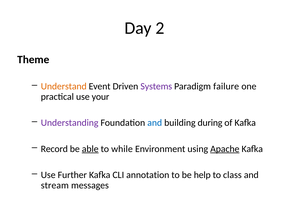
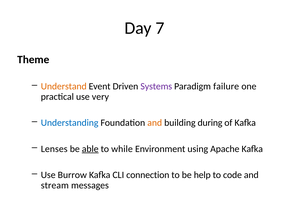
2: 2 -> 7 (160, 28)
your: your -> very (100, 97)
Understanding colour: purple -> blue (70, 123)
and colour: blue -> orange (155, 123)
Record: Record -> Lenses (54, 149)
Apache underline: present -> none (225, 149)
Further: Further -> Burrow (72, 175)
annotation: annotation -> connection (148, 175)
class: class -> code (232, 175)
